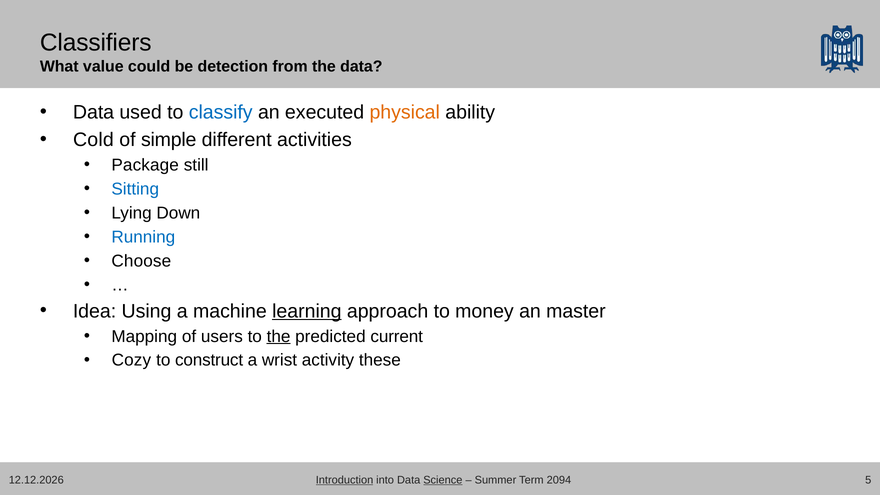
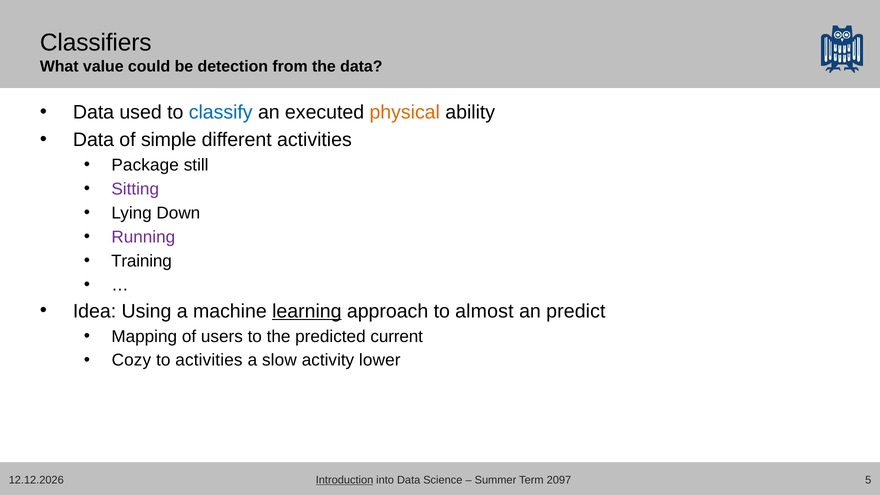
Cold: Cold -> Data (94, 140)
Sitting colour: blue -> purple (135, 189)
Running colour: blue -> purple (143, 237)
Choose: Choose -> Training (141, 261)
money: money -> almost (484, 311)
master: master -> predict (576, 311)
the underline: present -> none (279, 336)
to construct: construct -> activities (209, 360)
wrist: wrist -> slow (279, 360)
these: these -> lower (380, 360)
Science underline: present -> none (443, 480)
2094: 2094 -> 2097 (559, 480)
